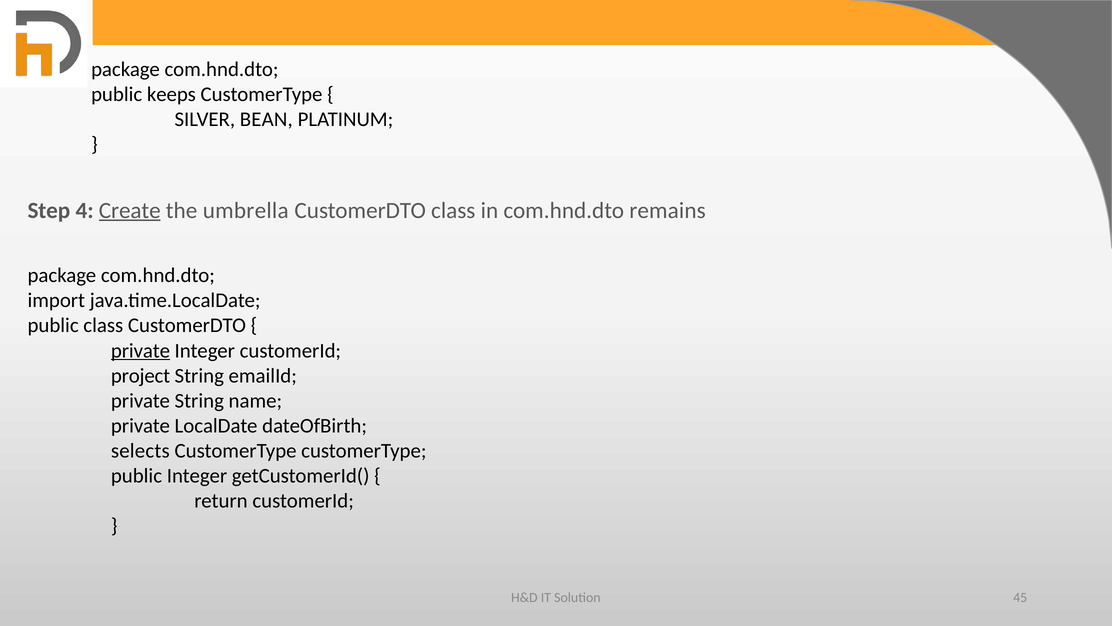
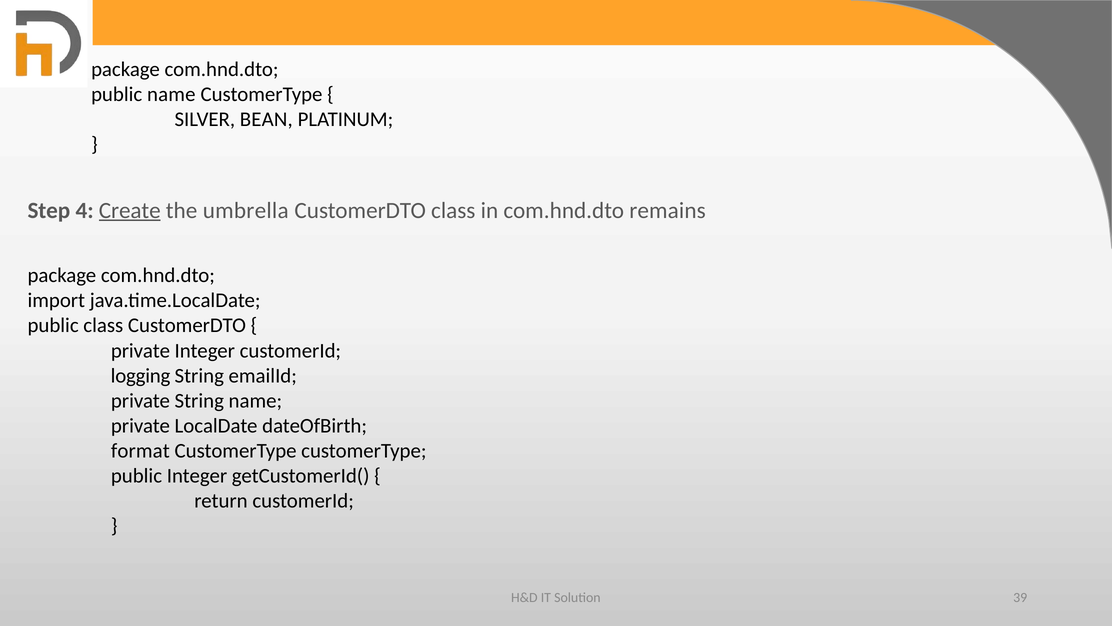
public keeps: keeps -> name (171, 94)
private underline: present -> none (140, 350)
project: project -> logging (141, 375)
selects: selects -> format (140, 450)
45: 45 -> 39 (1020, 597)
